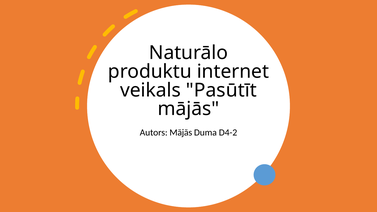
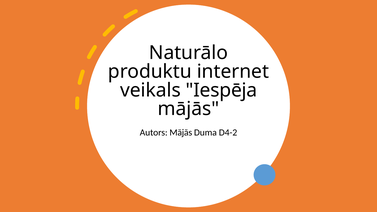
Pasūtīt: Pasūtīt -> Iespēja (221, 90)
